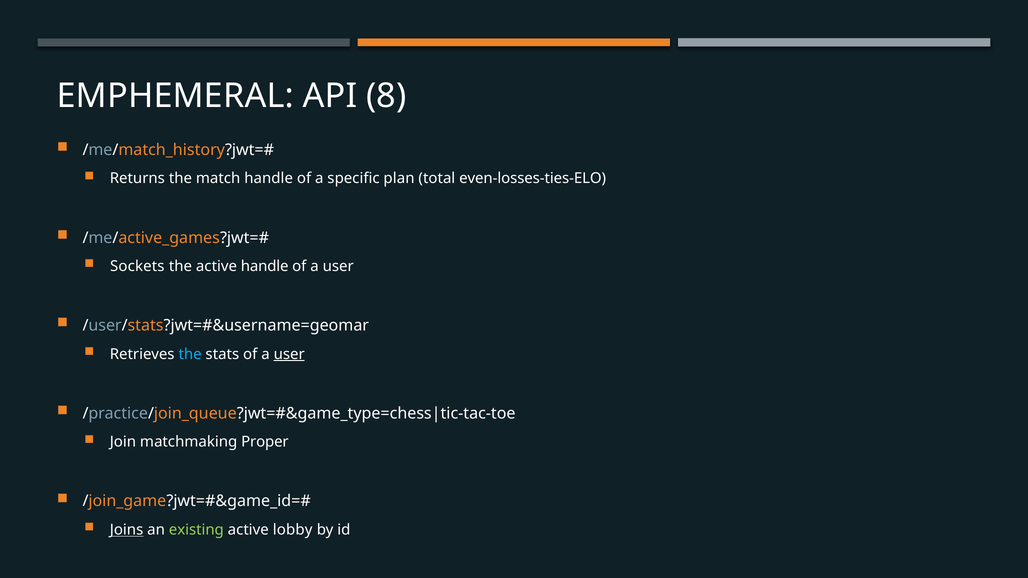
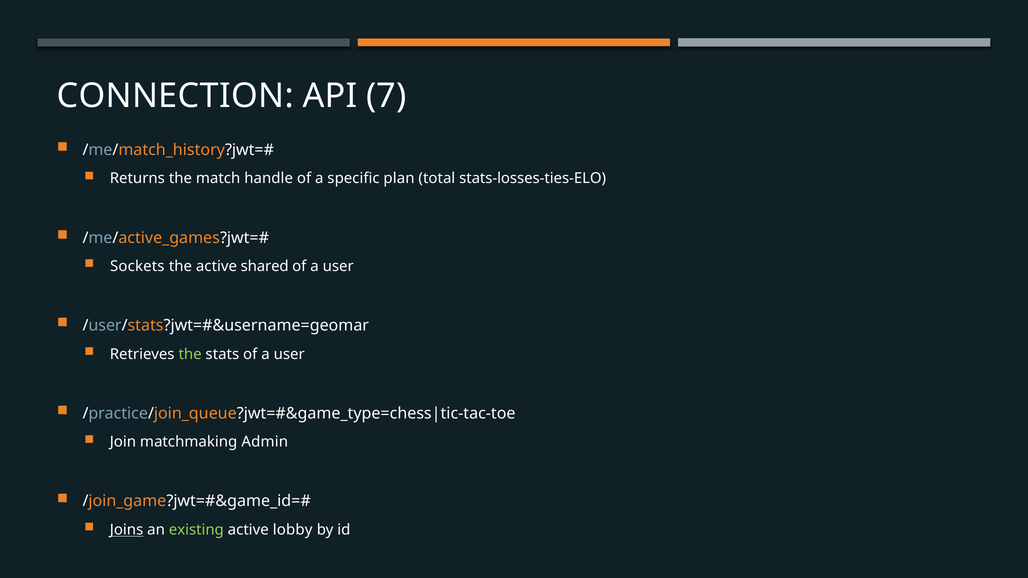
EMPHEMERAL: EMPHEMERAL -> CONNECTION (175, 96)
8: 8 -> 7 (386, 96)
even-losses-ties-ELO: even-losses-ties-ELO -> stats-losses-ties-ELO (533, 179)
active handle: handle -> shared (265, 266)
the colour: light blue -> light green (190, 354)
user underline: present -> none (289, 354)
Proper: Proper -> Admin (265, 442)
